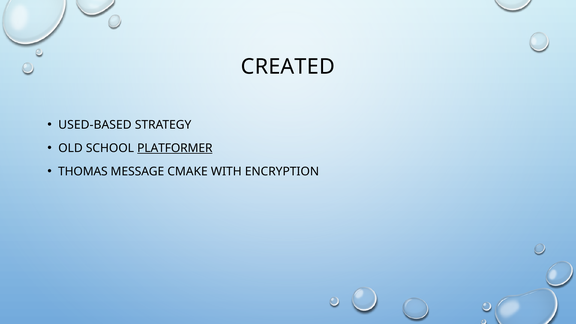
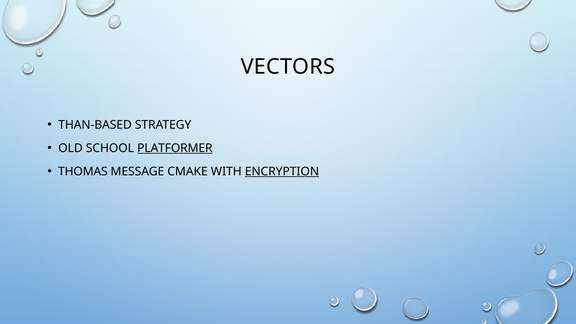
CREATED: CREATED -> VECTORS (288, 67)
USED-BASED: USED-BASED -> THAN-BASED (95, 125)
ENCRYPTION underline: none -> present (282, 171)
